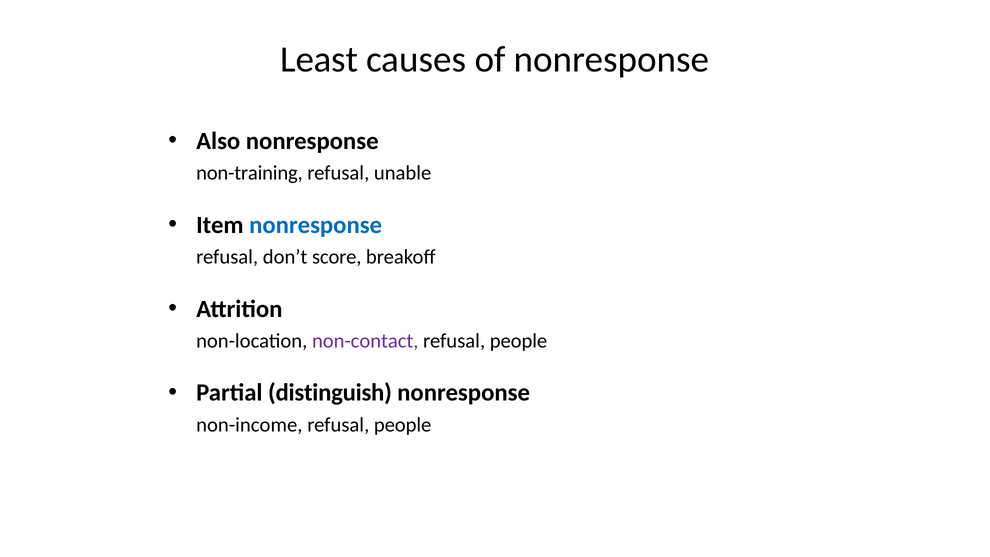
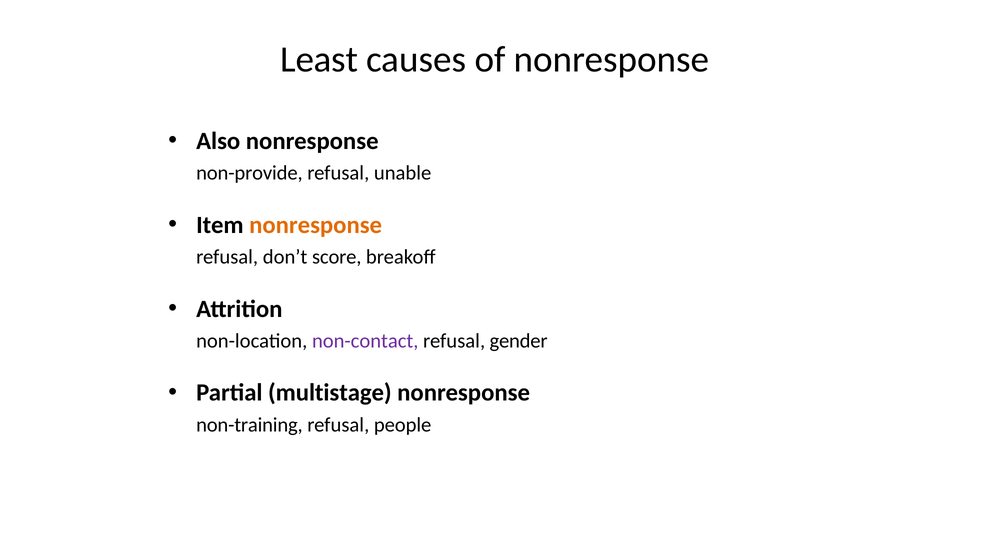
non-training: non-training -> non-provide (249, 173)
nonresponse colour: blue -> orange (316, 225)
people: people -> gender (519, 341)
distinguish: distinguish -> multistage (330, 393)
non-income: non-income -> non-training (249, 425)
